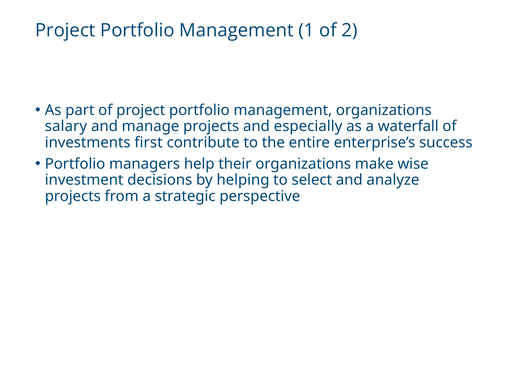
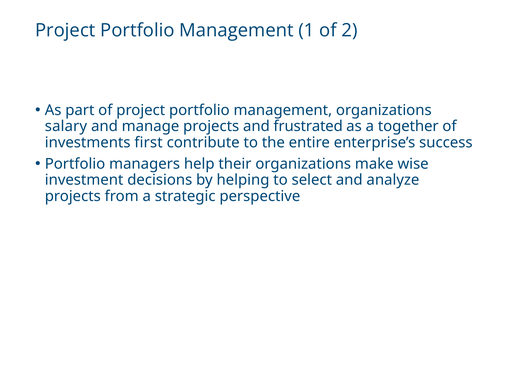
especially: especially -> frustrated (308, 126)
waterfall: waterfall -> together (408, 126)
